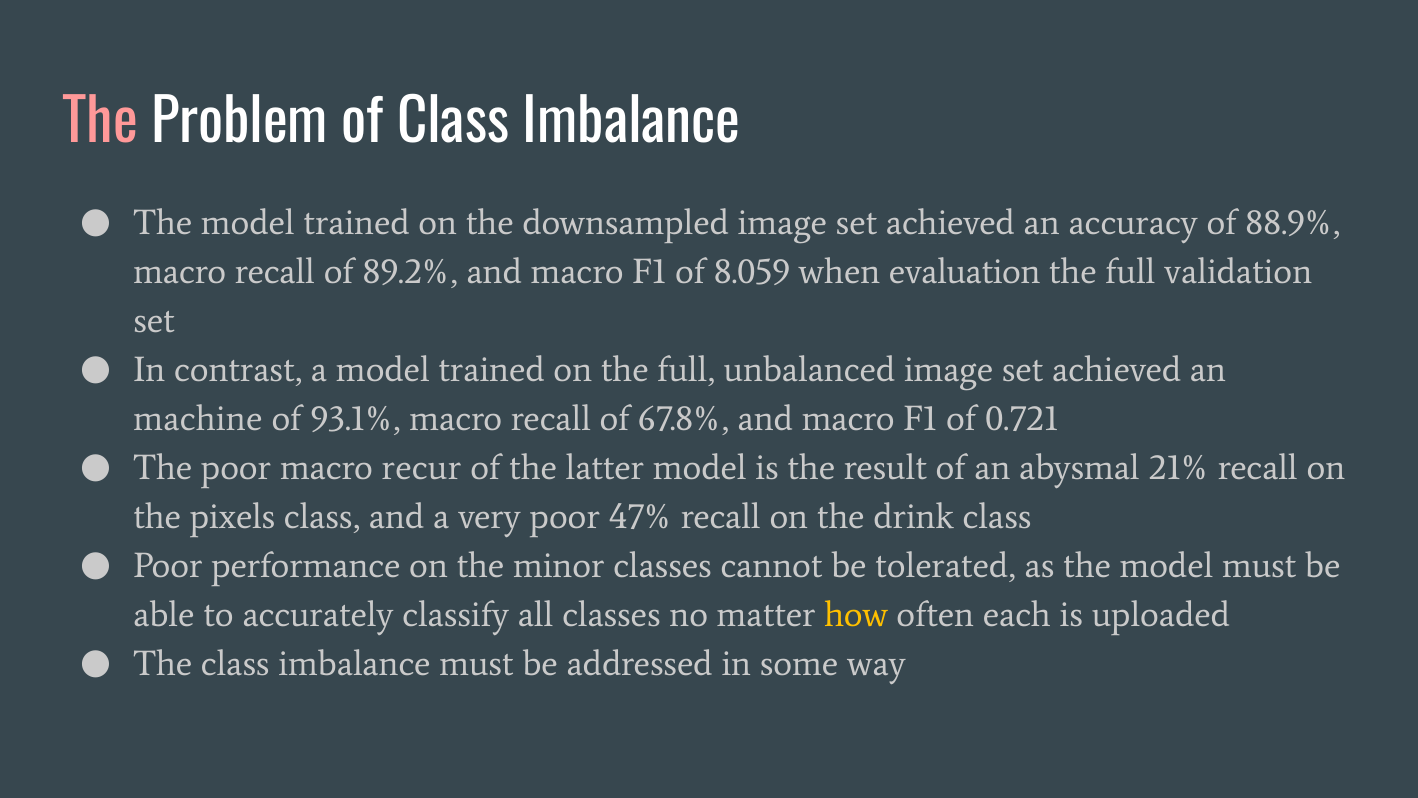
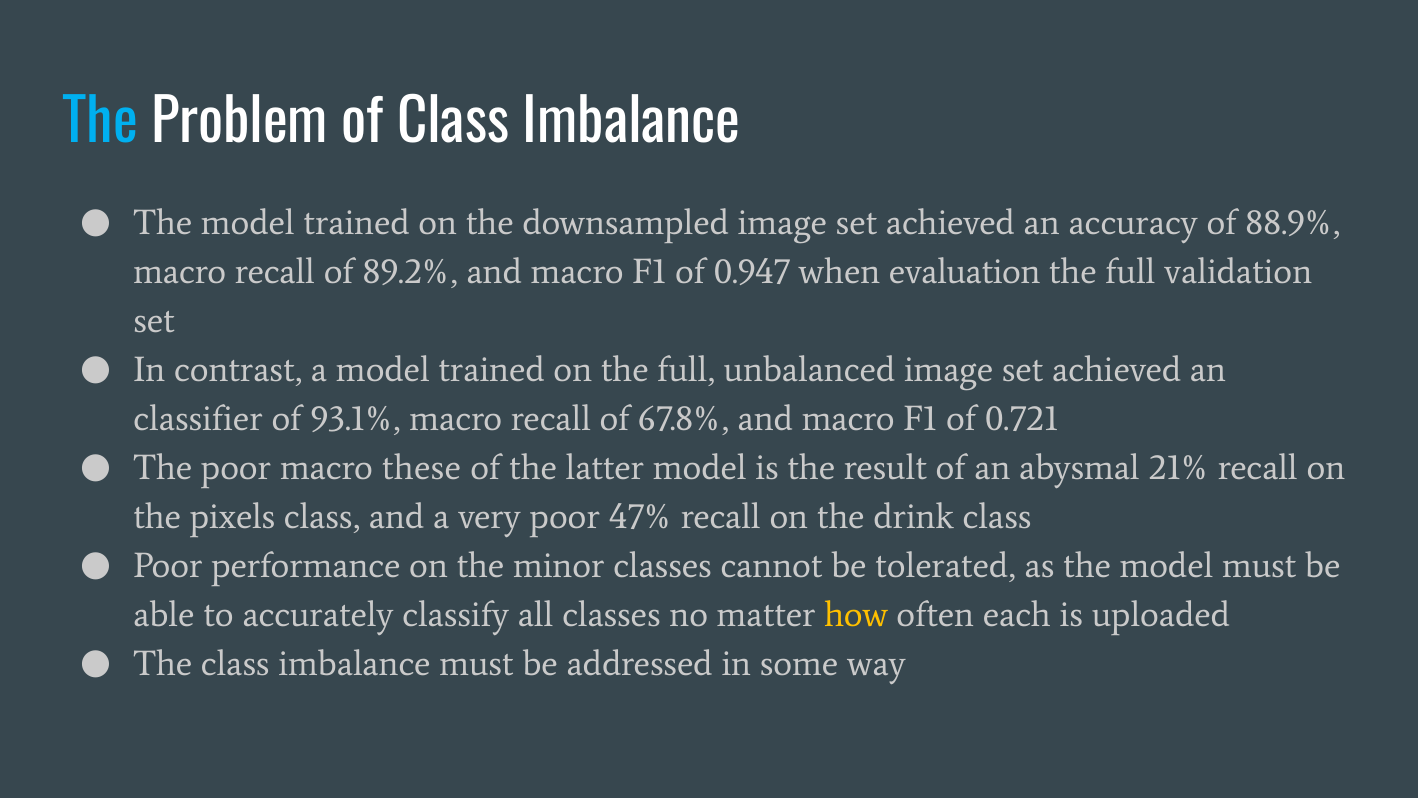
The colour: pink -> light blue (100, 123)
8.059: 8.059 -> 0.947 (752, 272)
machine: machine -> classifier (198, 419)
recur: recur -> these (421, 468)
